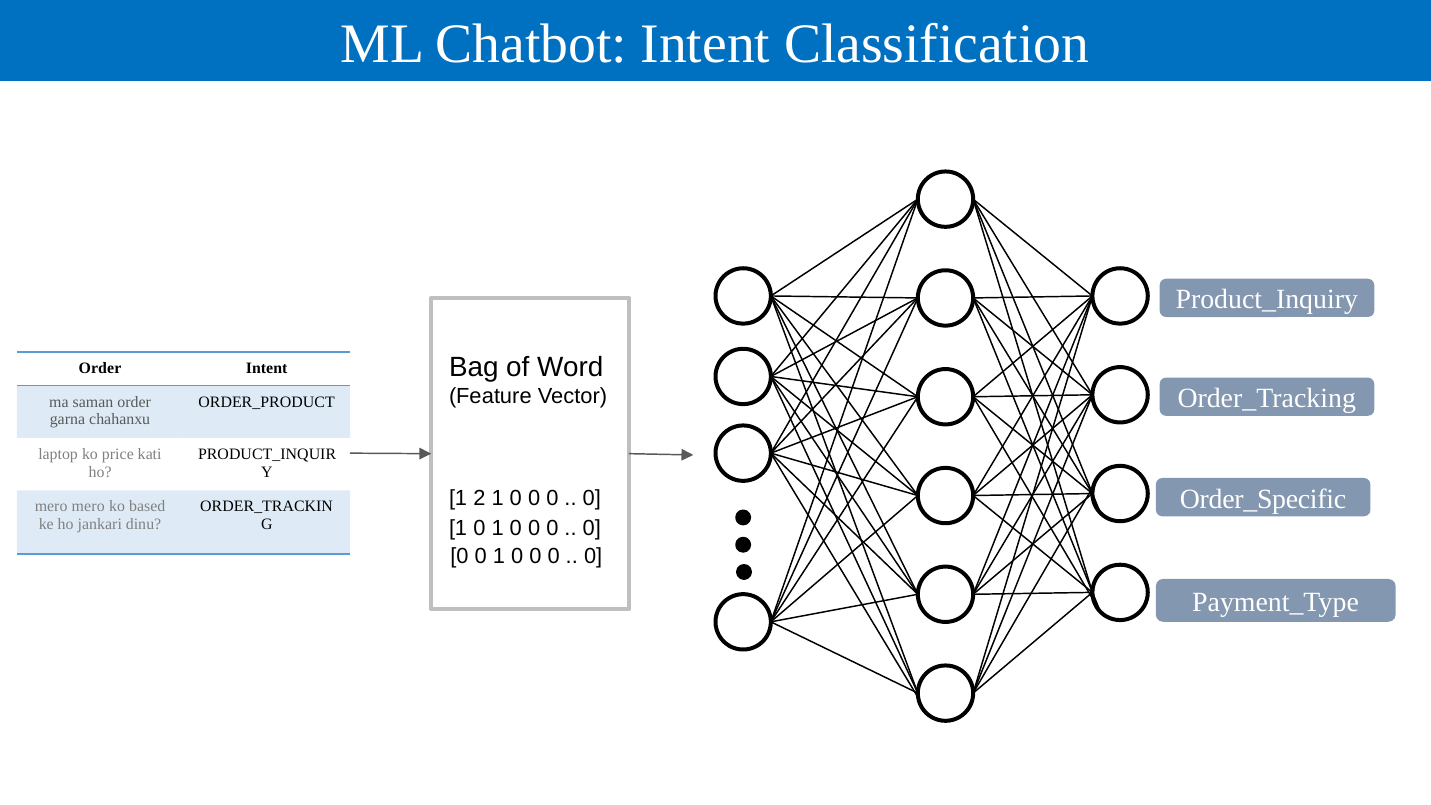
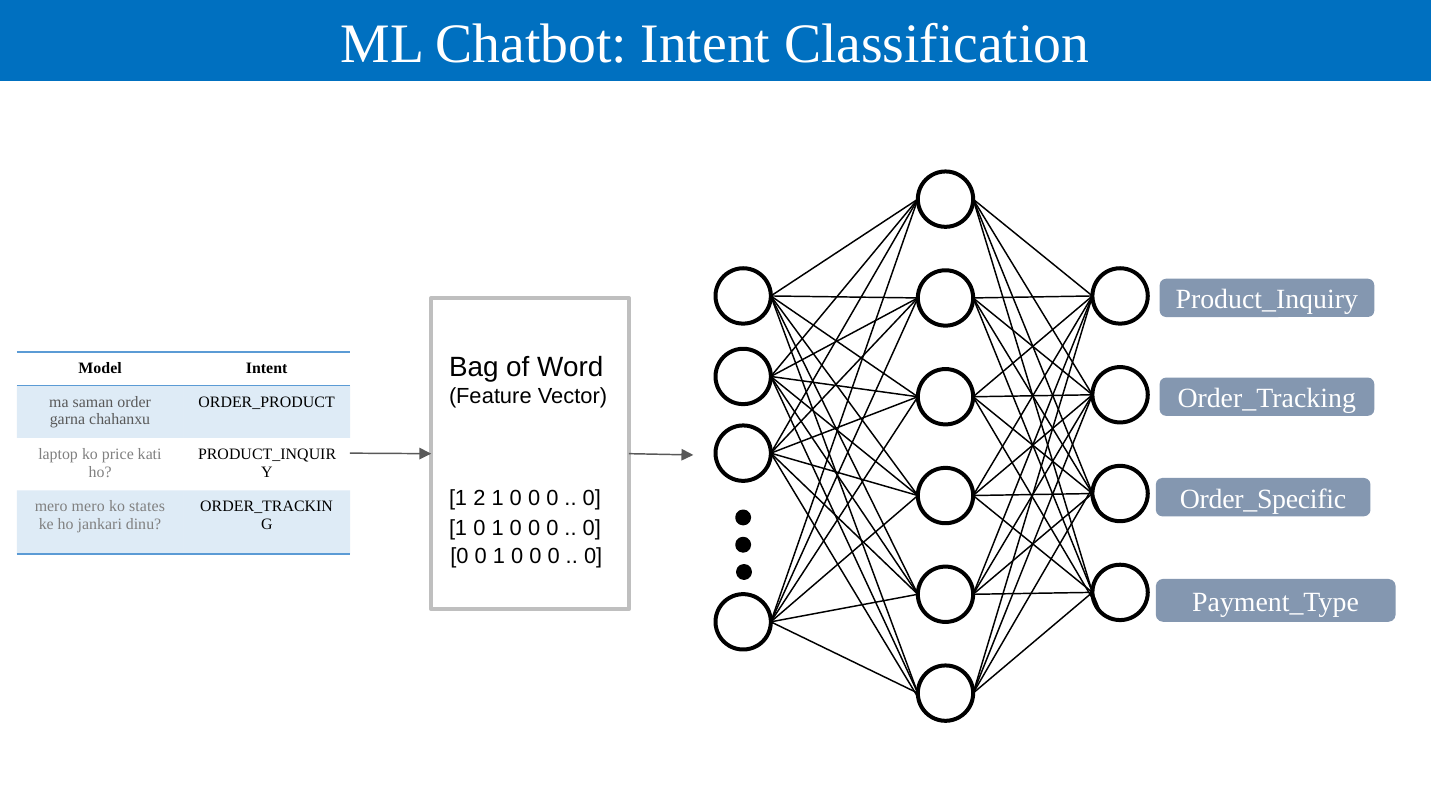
Order: Order -> Model (100, 368)
based: based -> states (147, 507)
